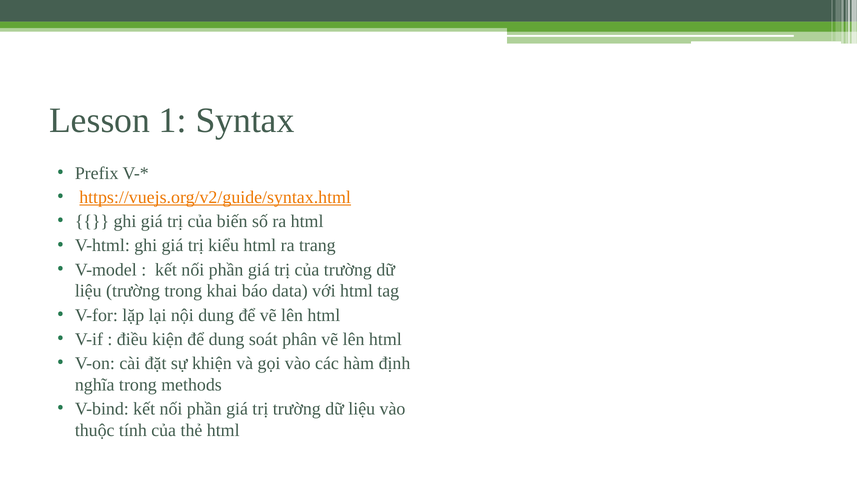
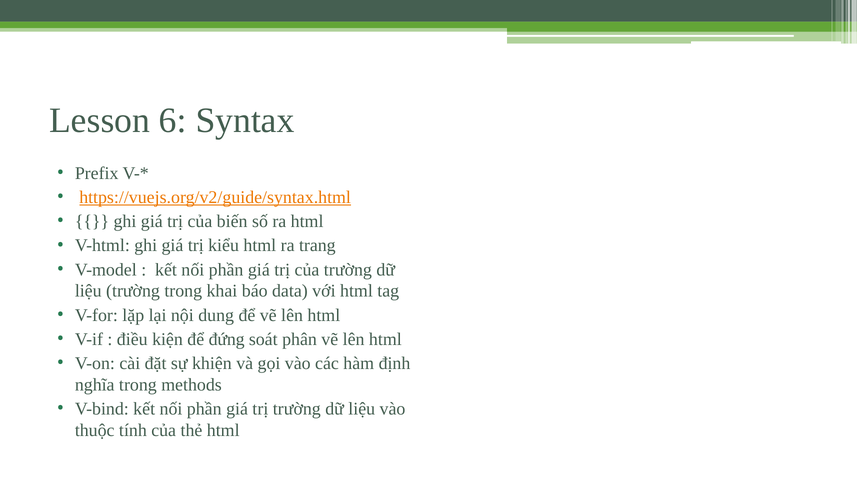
1: 1 -> 6 (173, 120)
để dung: dung -> đứng (227, 339)
